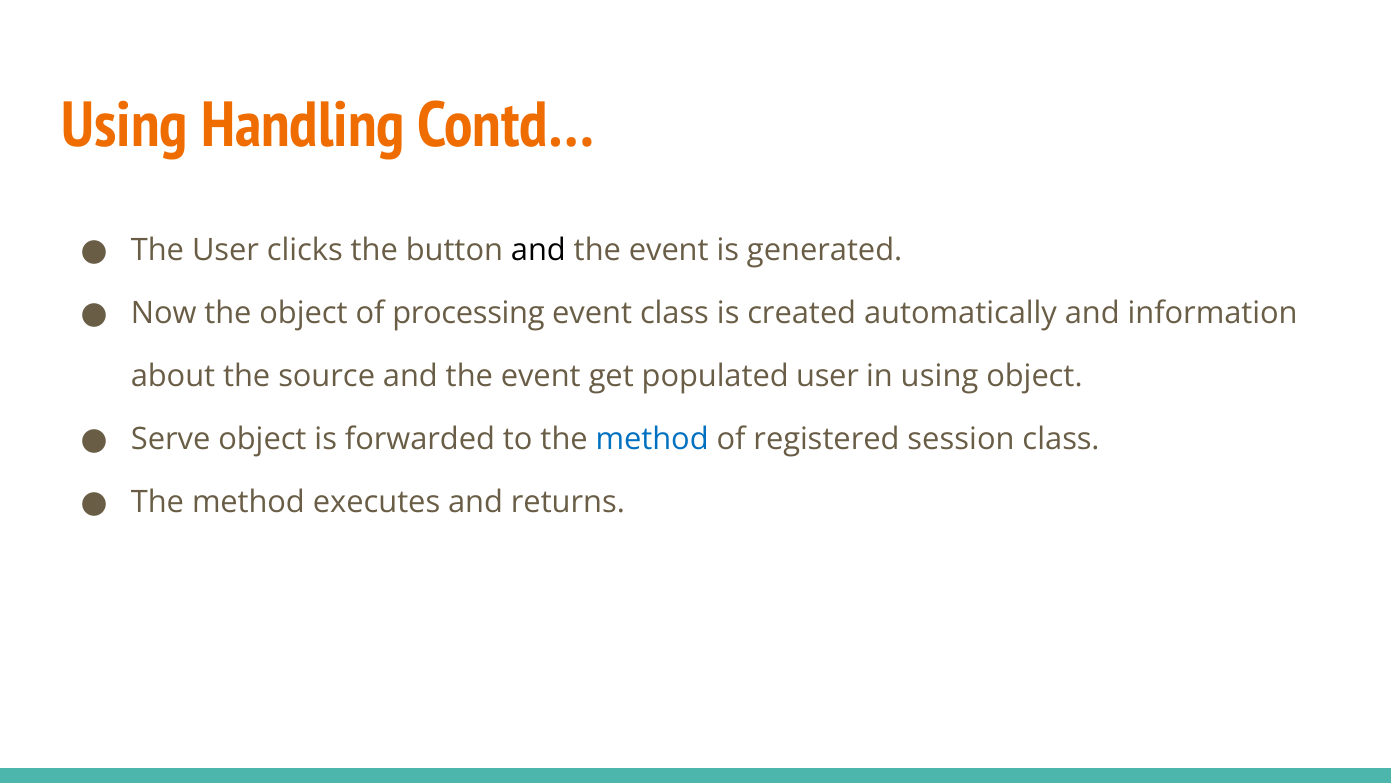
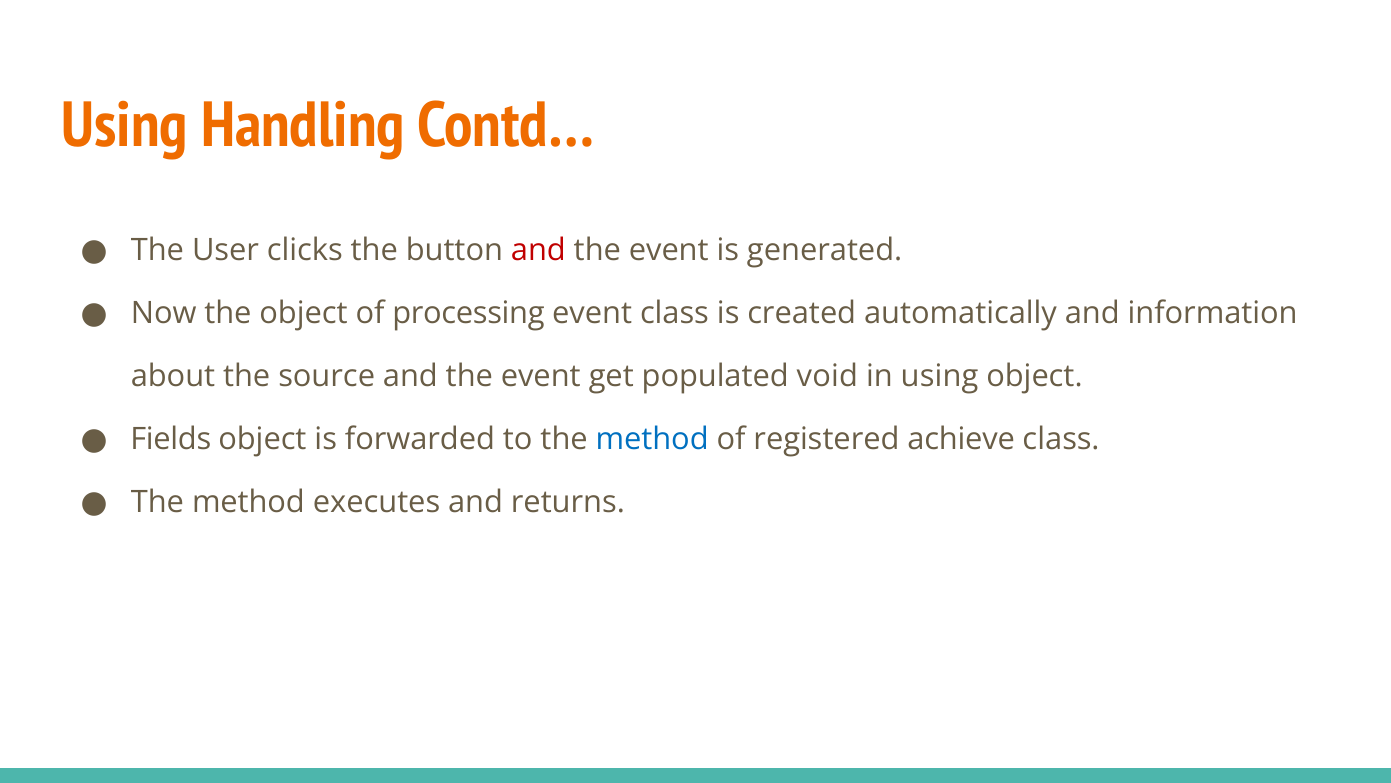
and colour: black -> red (538, 250)
populated user: user -> void (827, 376)
Serve: Serve -> Fields (171, 439)
session: session -> achieve (961, 439)
